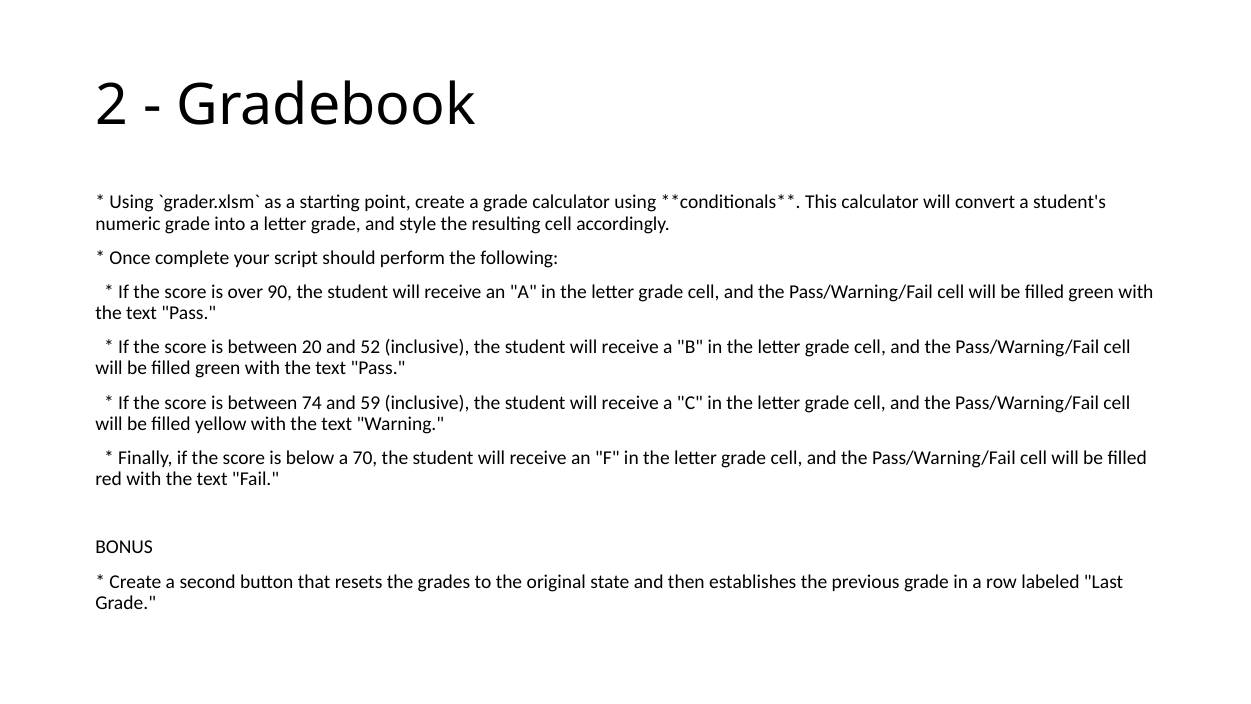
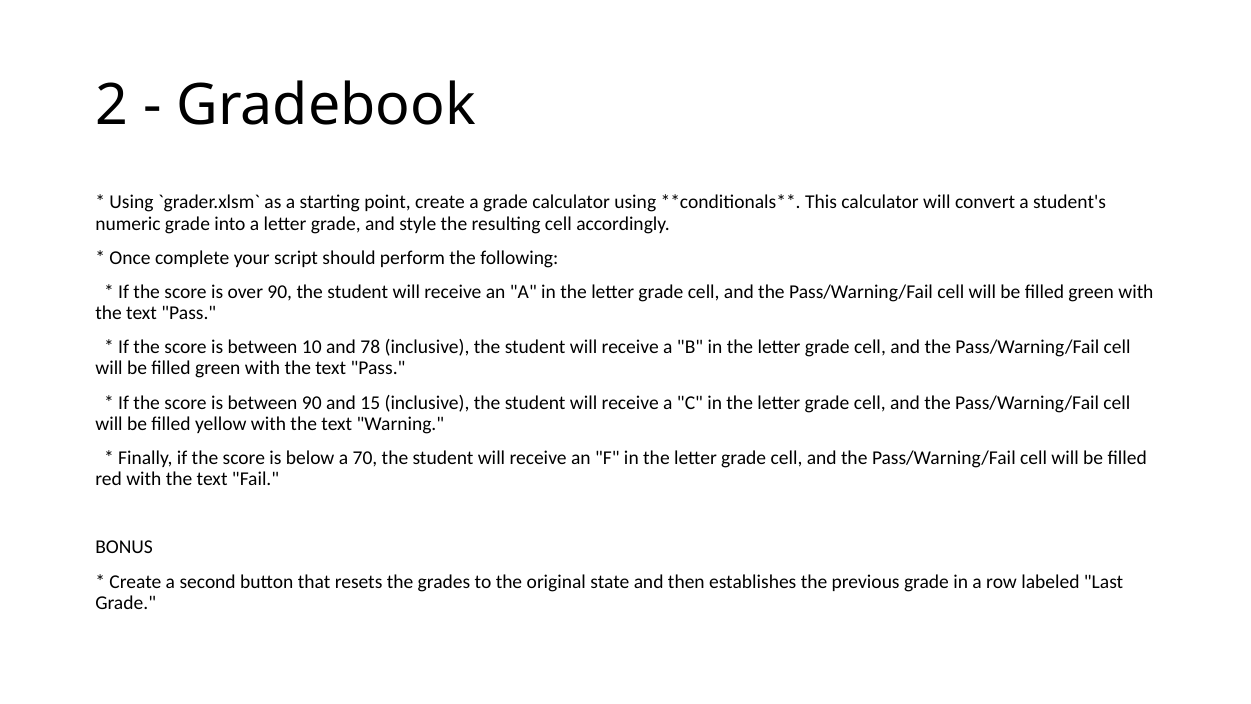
20: 20 -> 10 (312, 347)
52: 52 -> 78 (370, 347)
between 74: 74 -> 90 (312, 402)
59: 59 -> 15 (370, 402)
